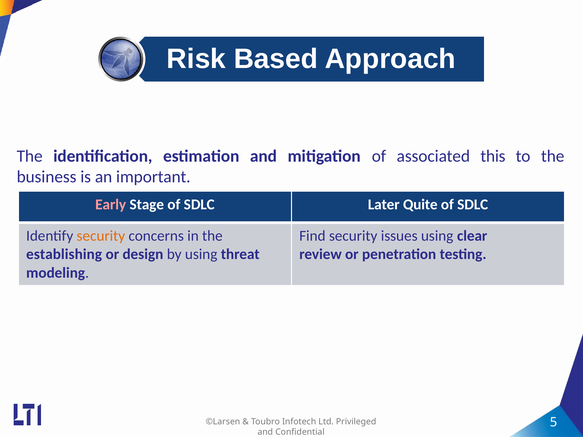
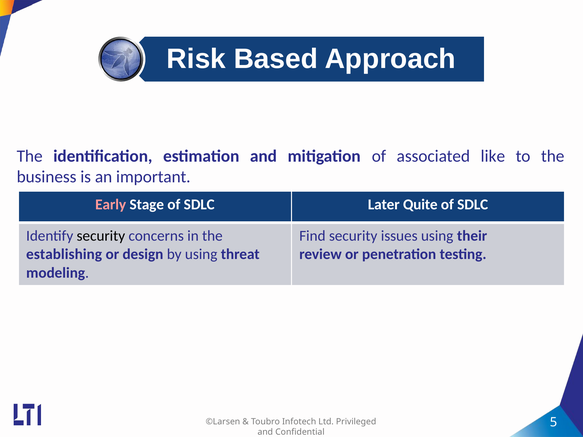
this: this -> like (493, 156)
security colour: orange -> black (101, 236)
clear: clear -> their (472, 236)
